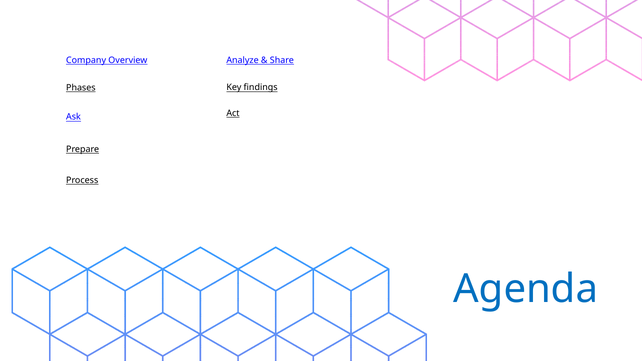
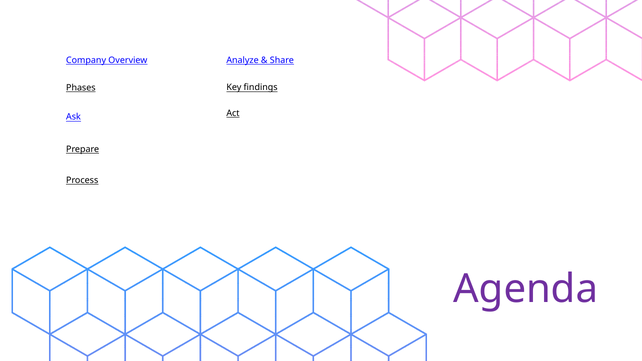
Agenda colour: blue -> purple (526, 289)
